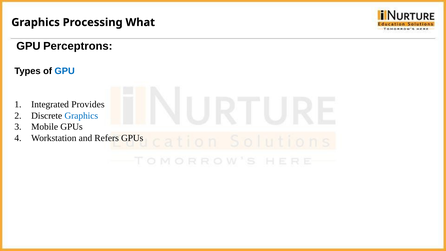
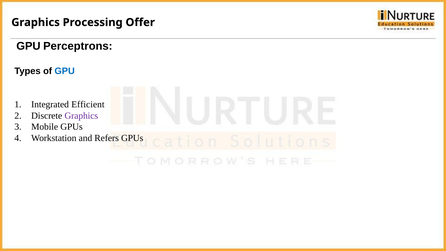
What: What -> Offer (140, 22)
Provides: Provides -> Efficient (88, 104)
Graphics colour: blue -> purple (81, 116)
